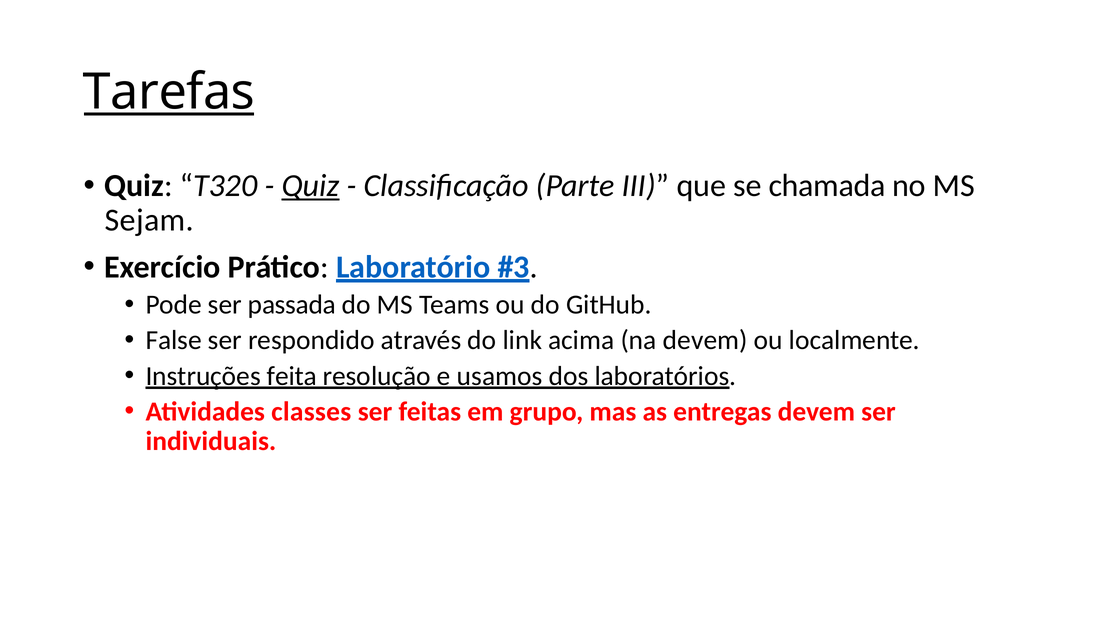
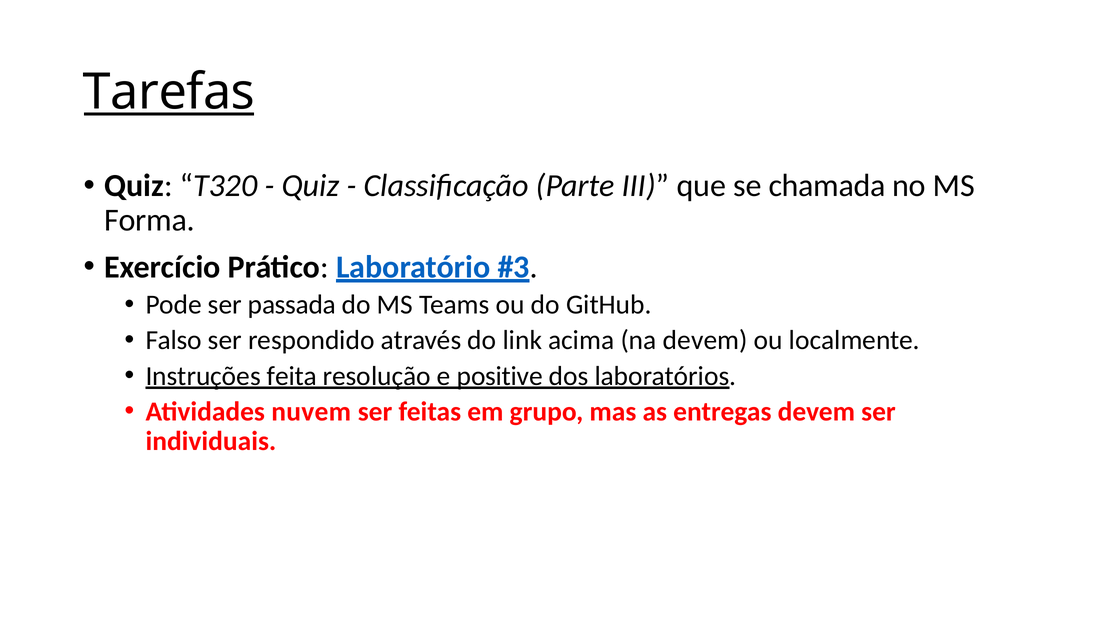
Quiz underline: present -> none (310, 186)
Sejam: Sejam -> Forma (150, 220)
False: False -> Falso (174, 340)
usamos: usamos -> positive (500, 376)
classes: classes -> nuvem (311, 412)
